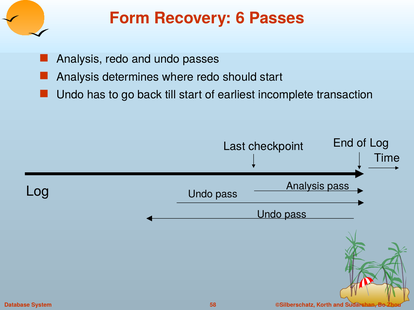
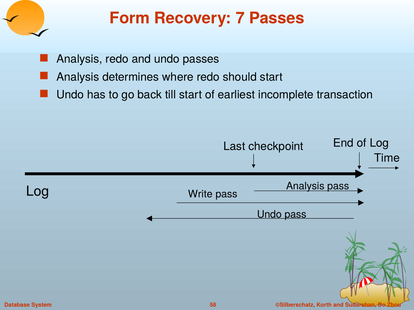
6: 6 -> 7 (240, 18)
Undo: Undo -> Write (200, 194)
